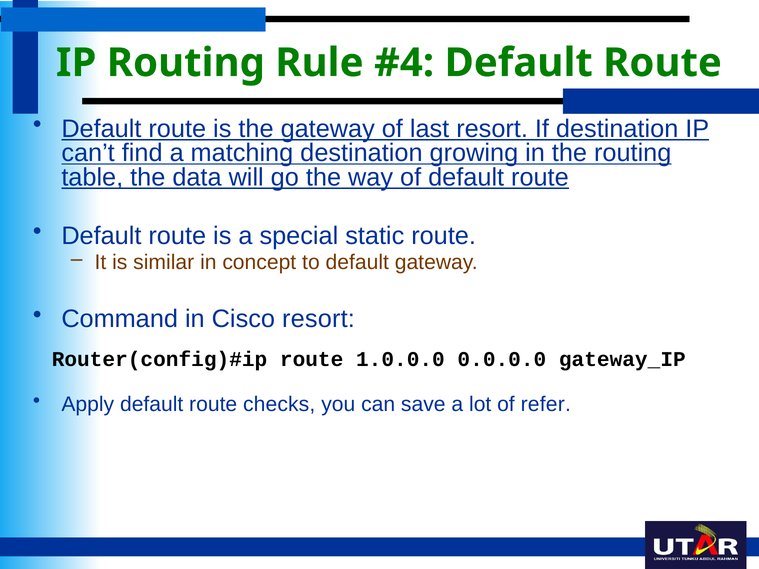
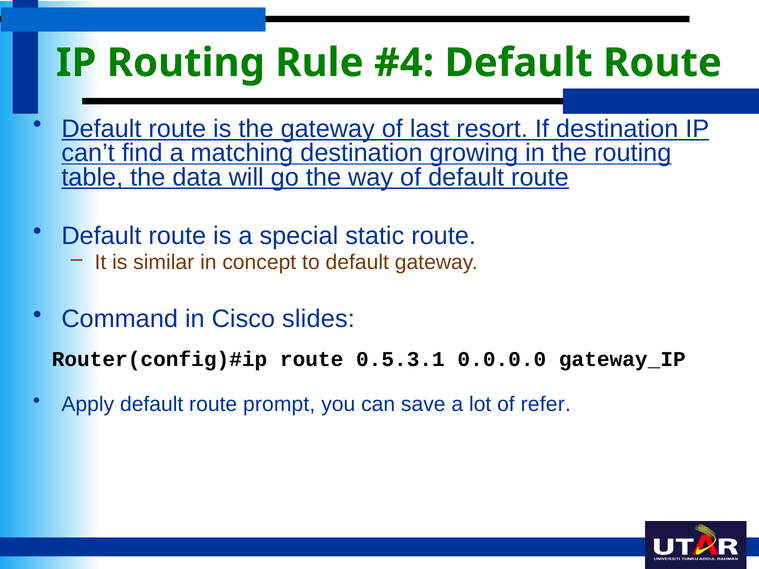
Cisco resort: resort -> slides (318, 319)
1.0.0.0: 1.0.0.0 -> 0.5.3.1 (400, 359)
checks: checks -> prompt (279, 404)
